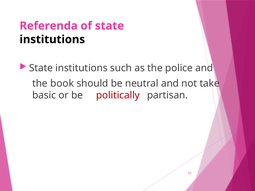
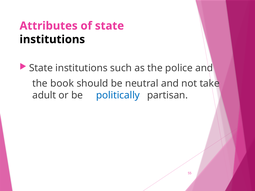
Referenda: Referenda -> Attributes (49, 26)
basic: basic -> adult (44, 95)
politically colour: red -> blue (118, 95)
